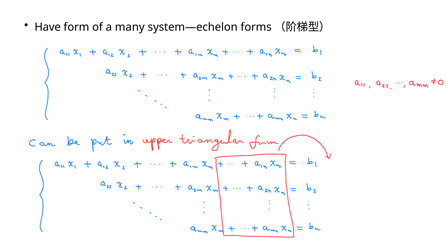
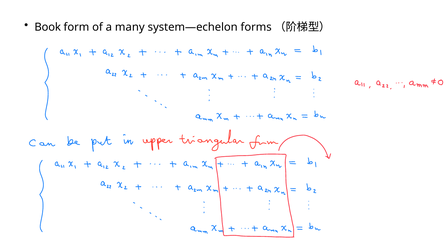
Have: Have -> Book (48, 27)
